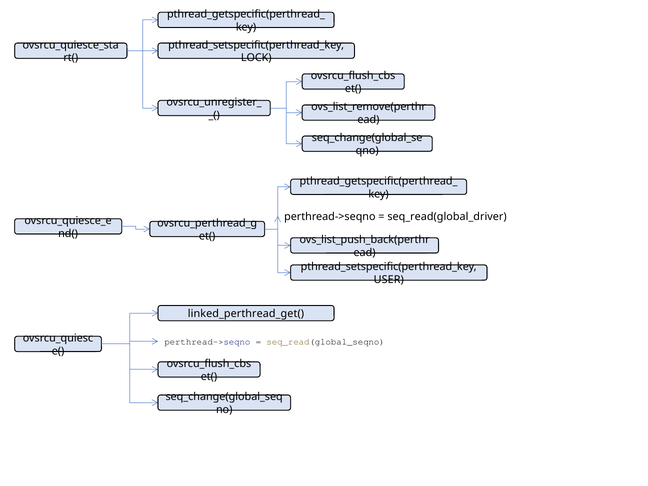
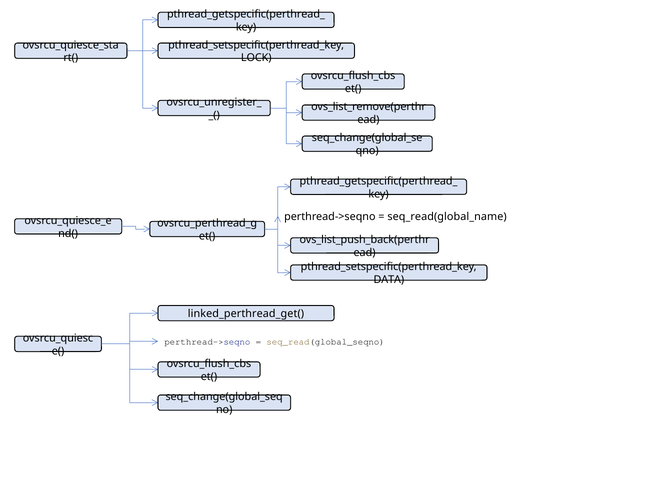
seq_read(global_driver: seq_read(global_driver -> seq_read(global_name (447, 217)
USER: USER -> DATA (389, 280)
